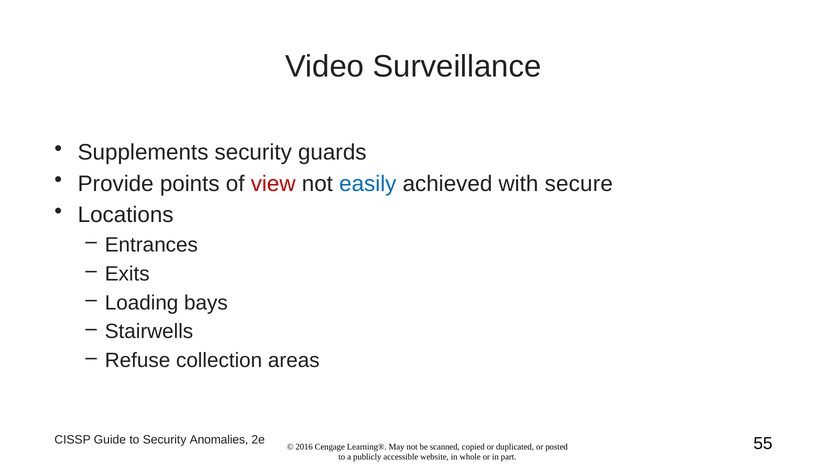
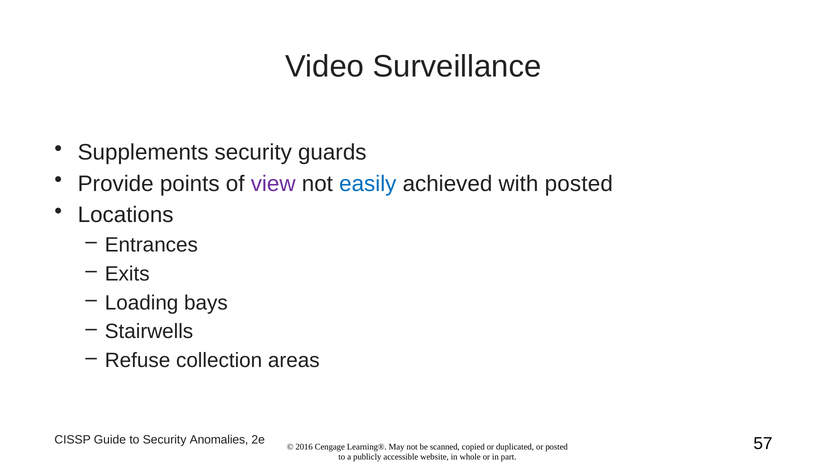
view colour: red -> purple (273, 184)
with secure: secure -> posted (579, 184)
55: 55 -> 57 (763, 444)
